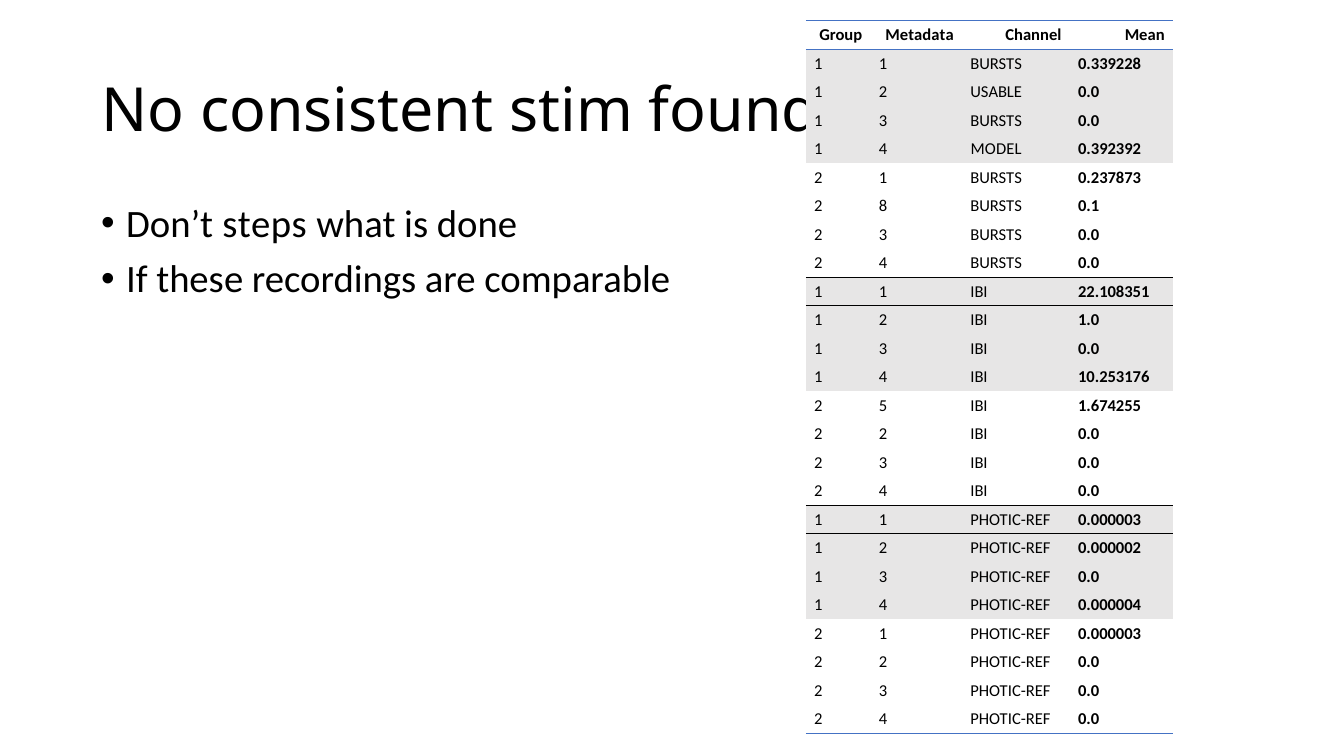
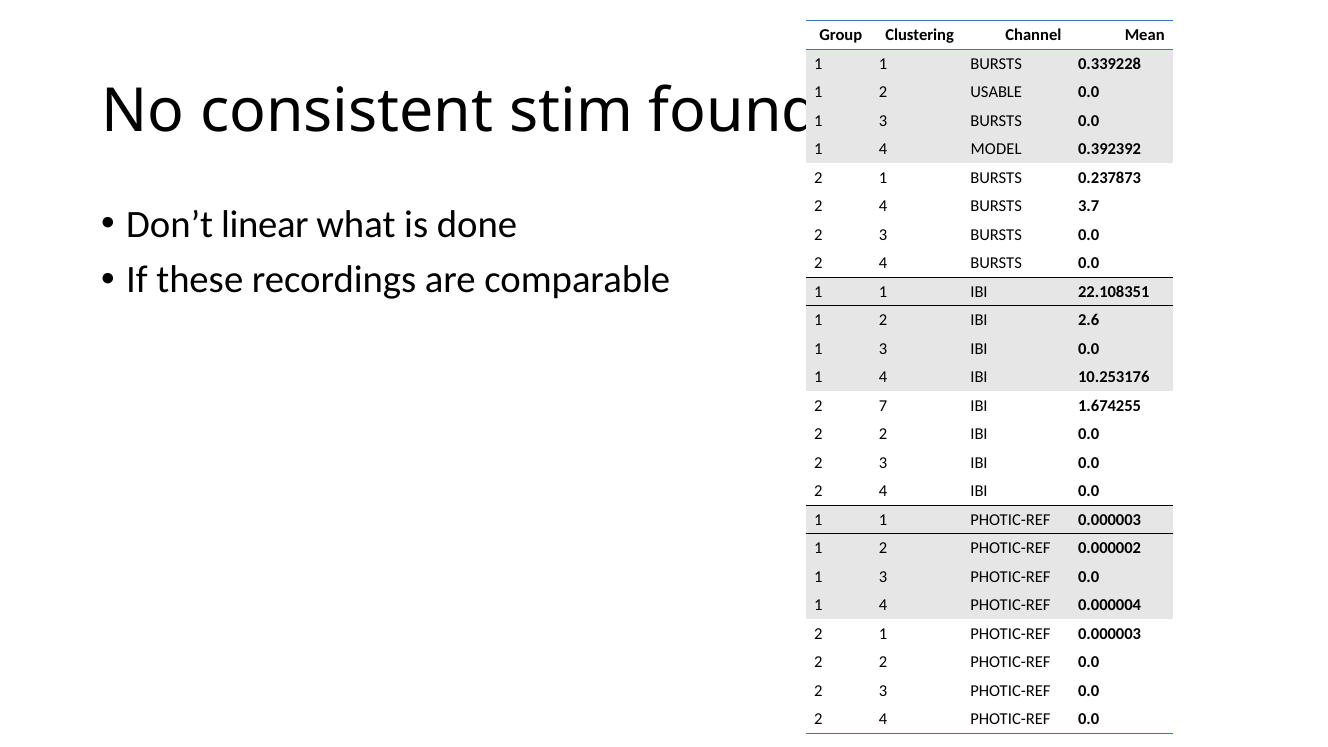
Metadata: Metadata -> Clustering (920, 35)
8: 8 -> 4 (883, 206)
0.1: 0.1 -> 3.7 (1089, 206)
steps: steps -> linear (265, 225)
1.0: 1.0 -> 2.6 (1089, 320)
5: 5 -> 7 (883, 406)
